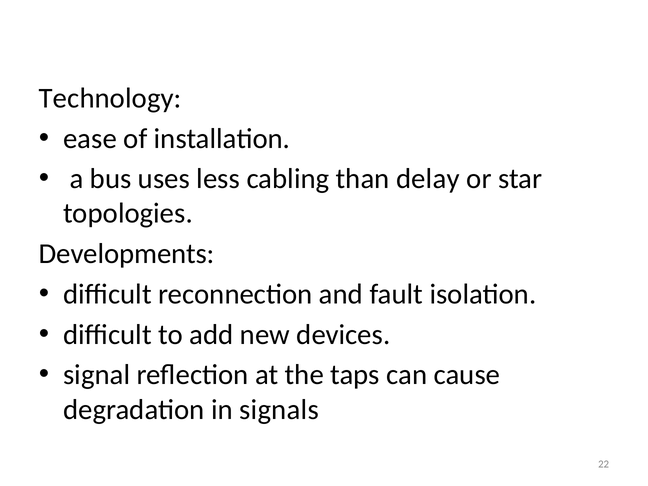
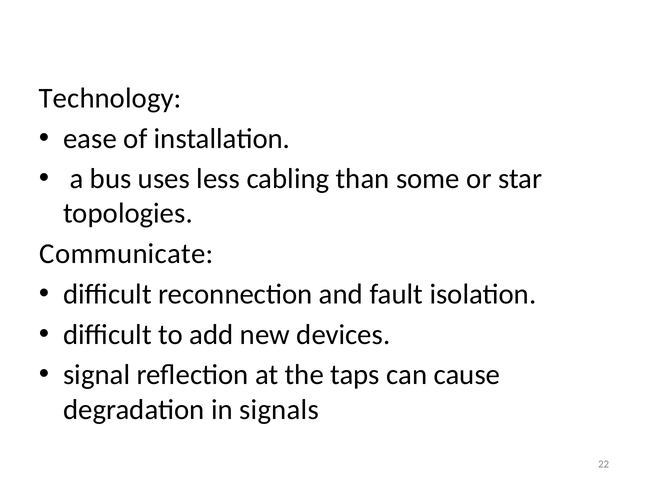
delay: delay -> some (428, 179)
Developments: Developments -> Communicate (126, 254)
